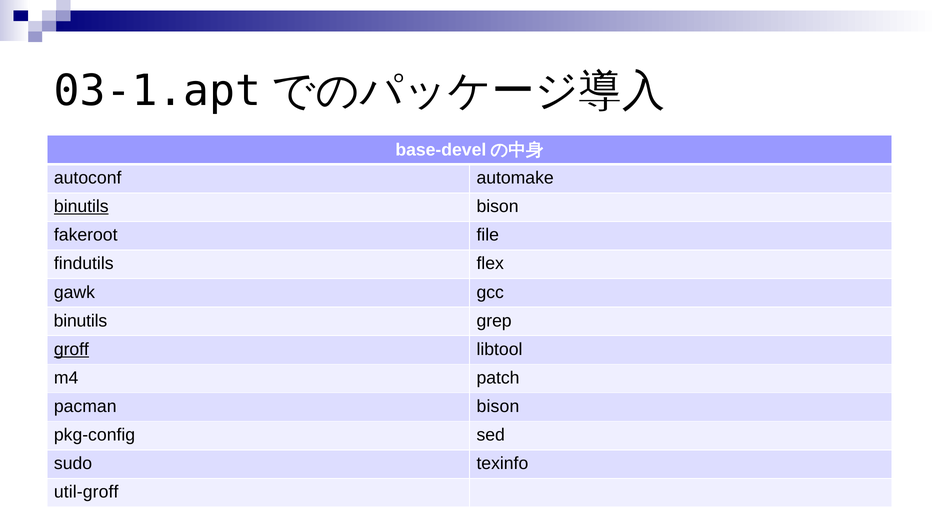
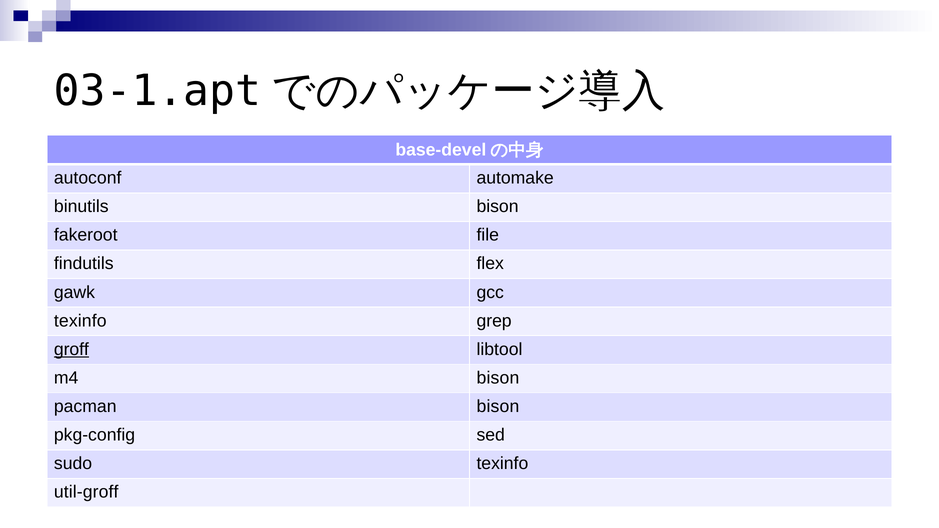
binutils underline: present -> none (81, 207)
binutils: binutils -> texinfo (80, 321)
m4 patch: patch -> bison (498, 378)
